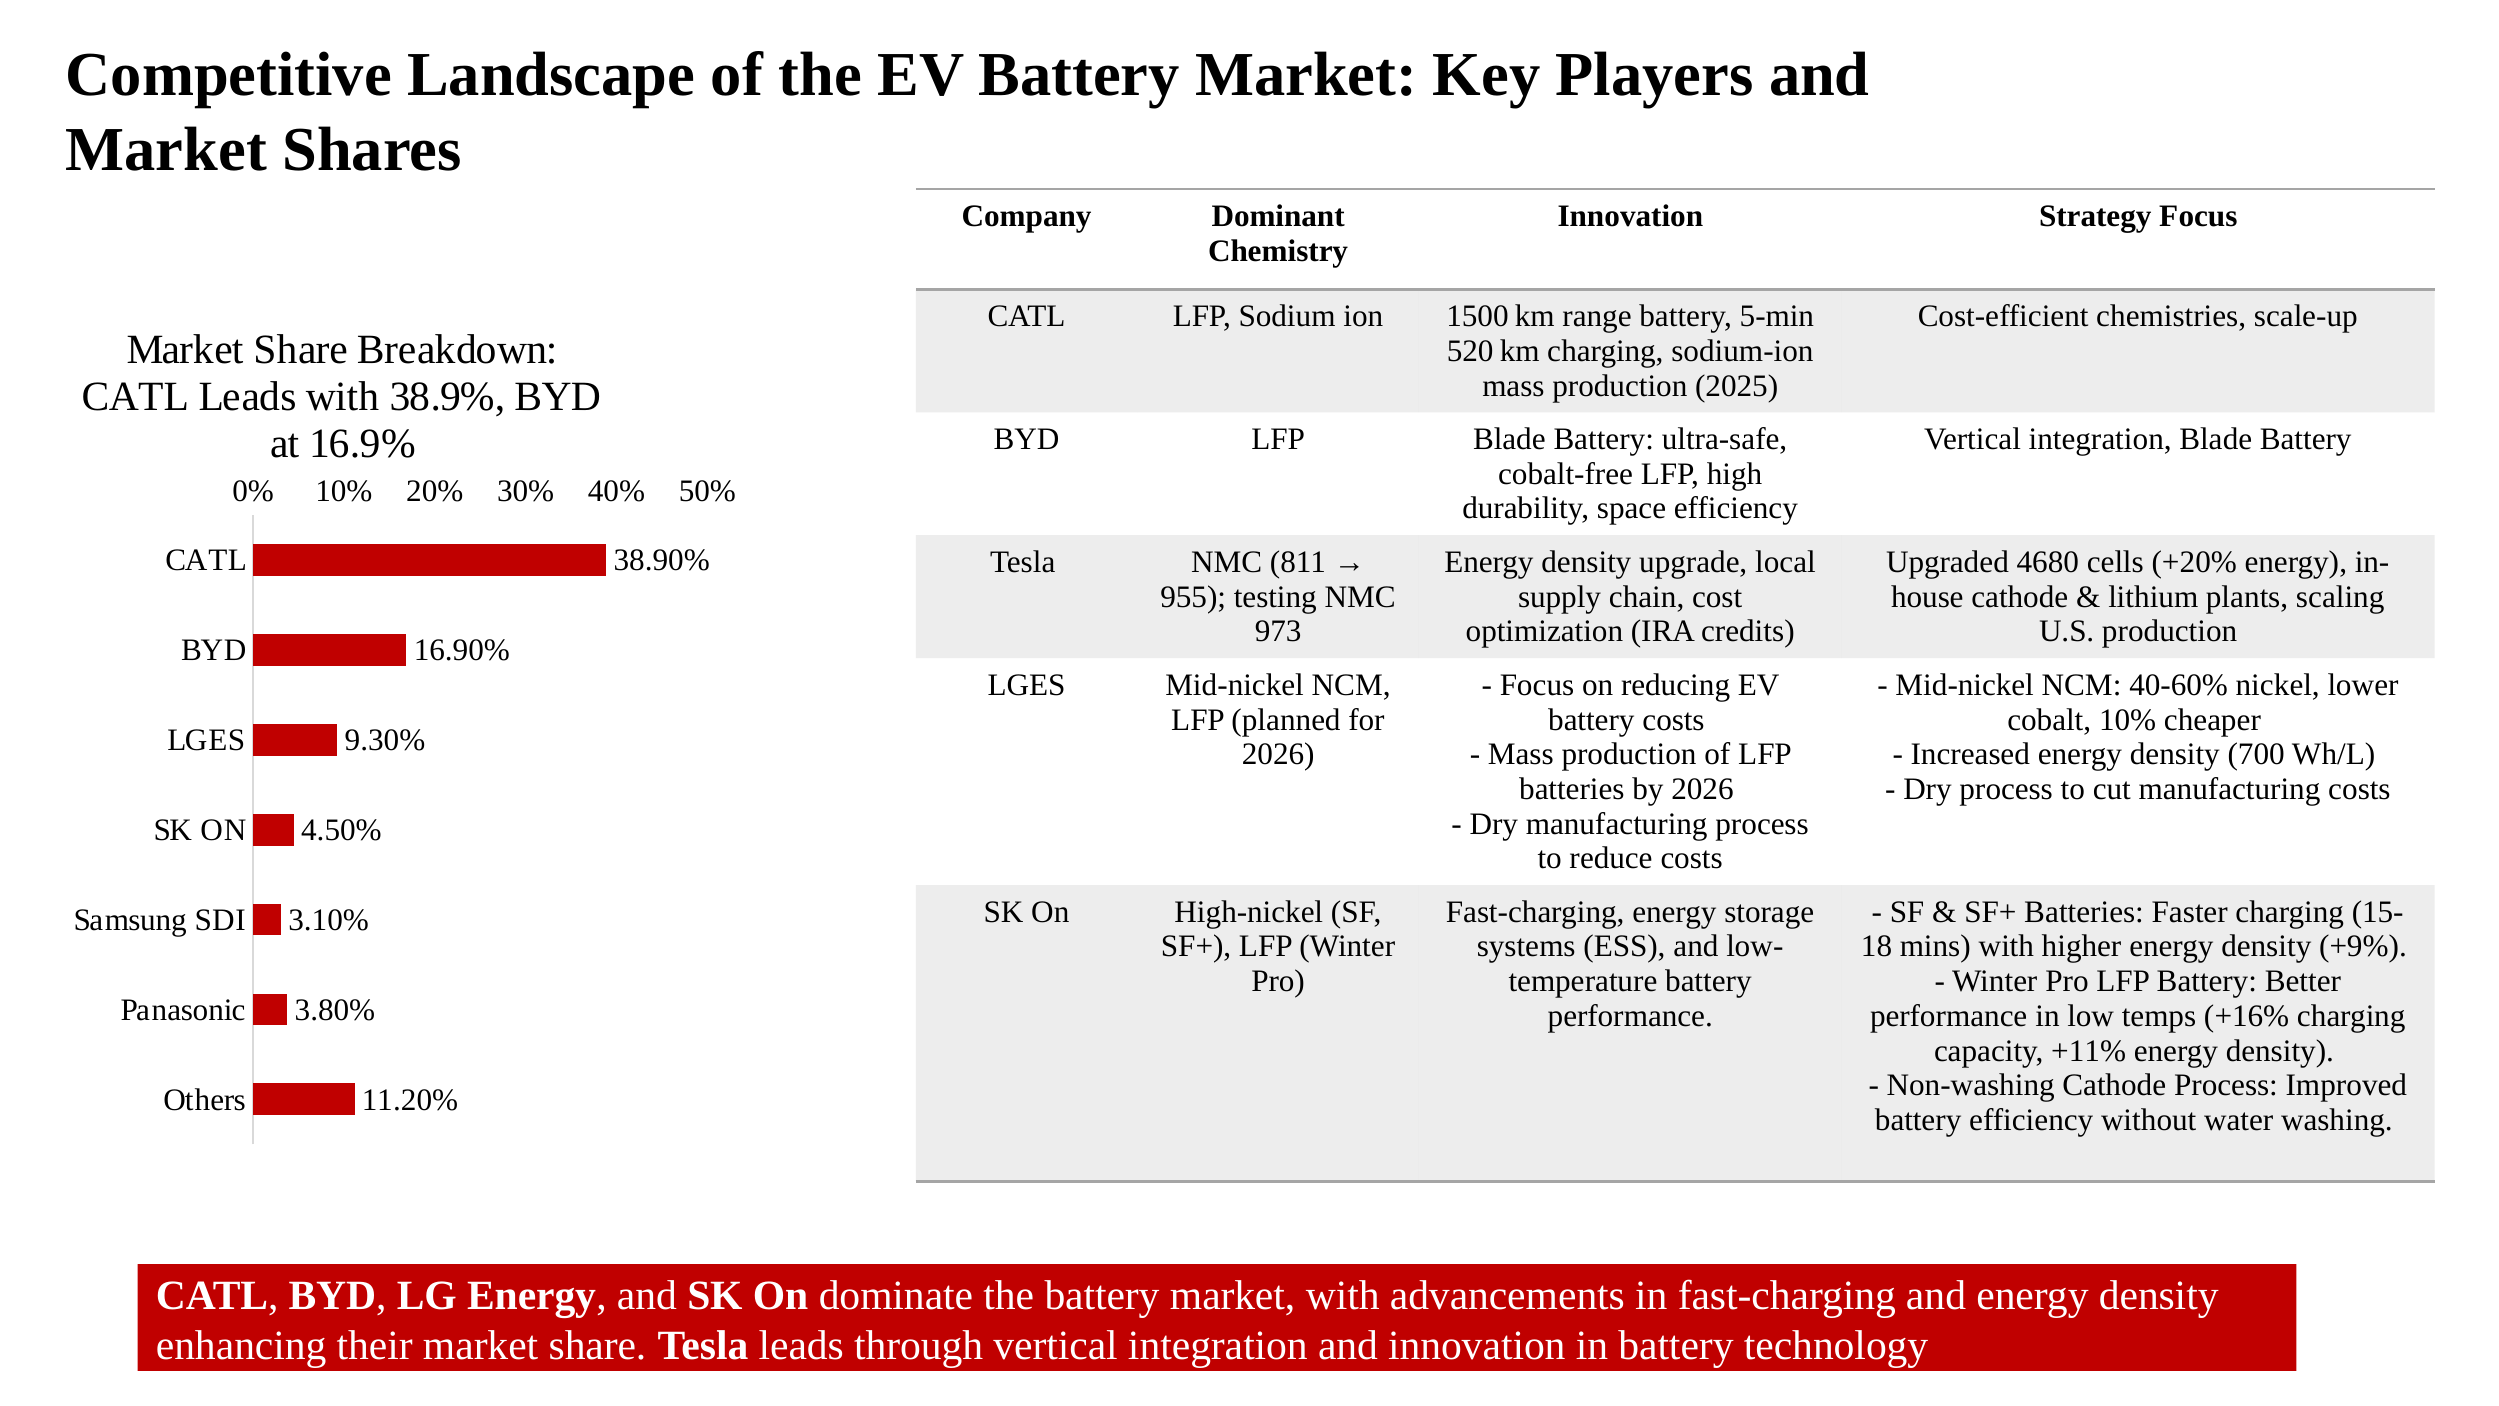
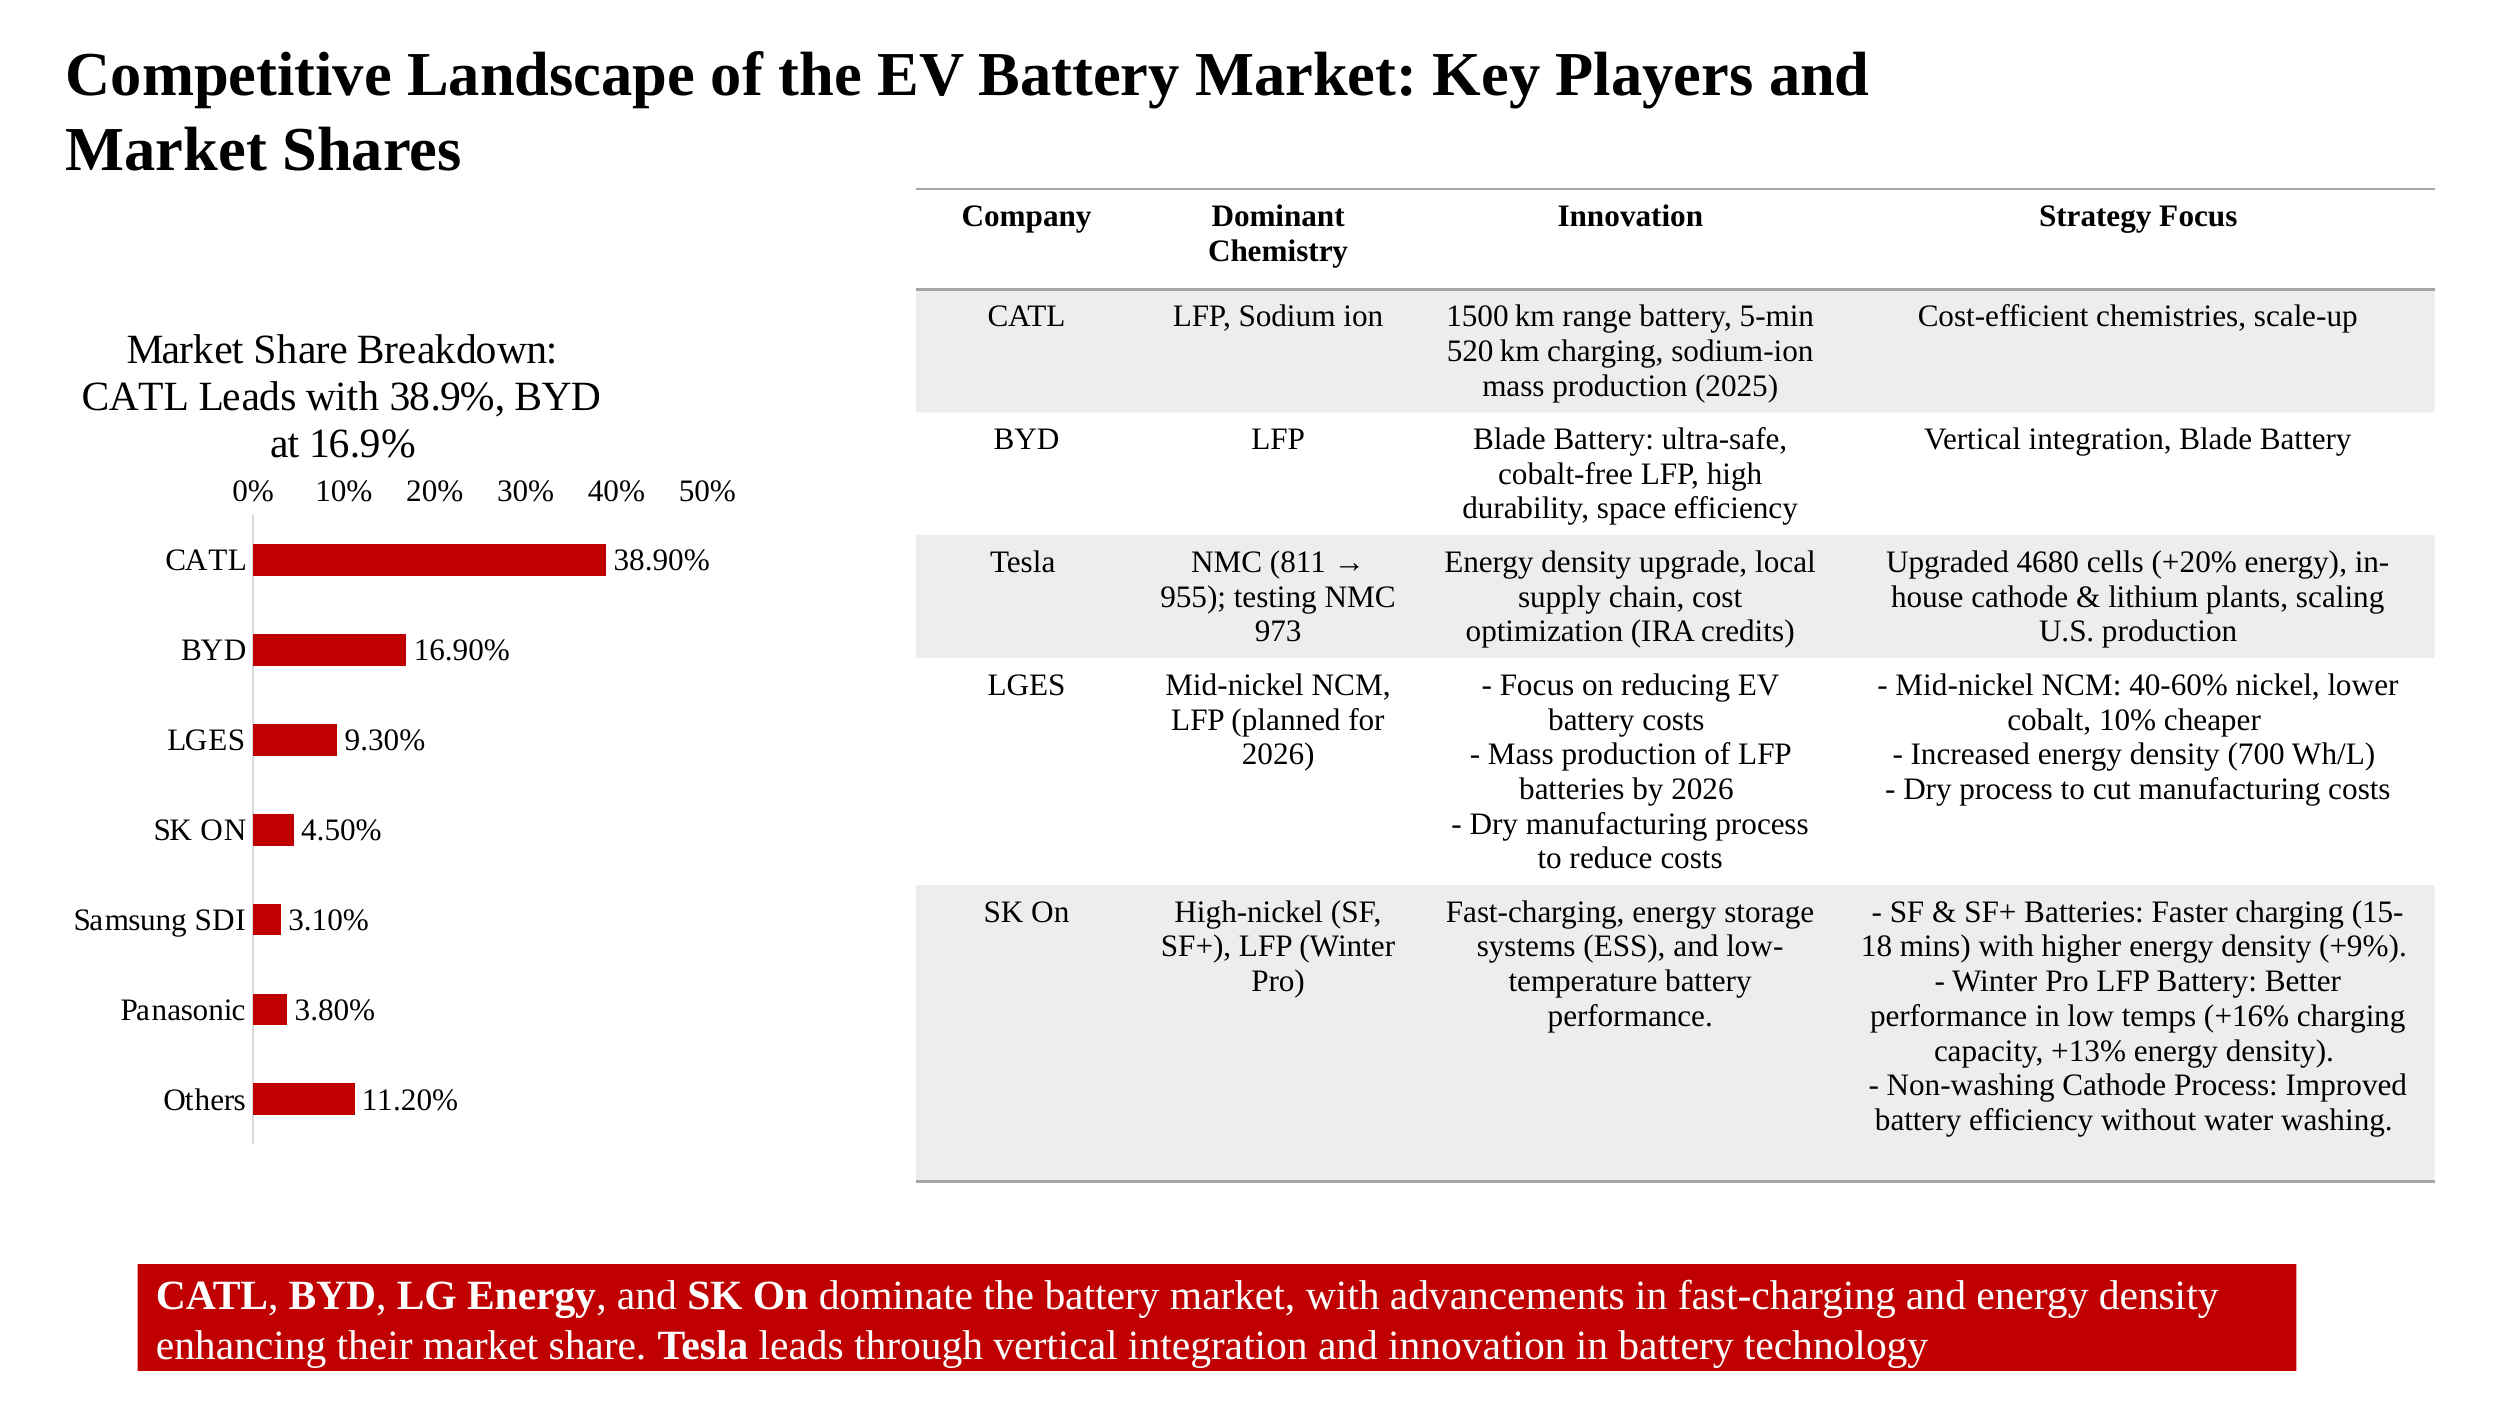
+11%: +11% -> +13% (2089, 1050)
